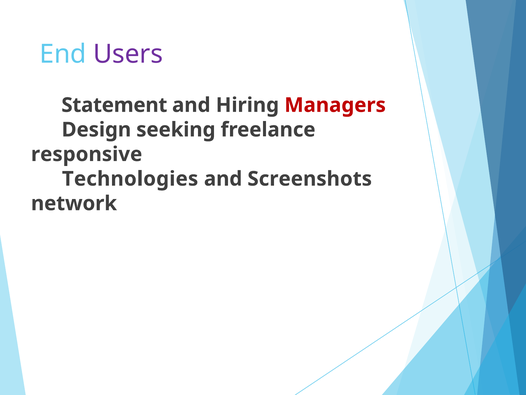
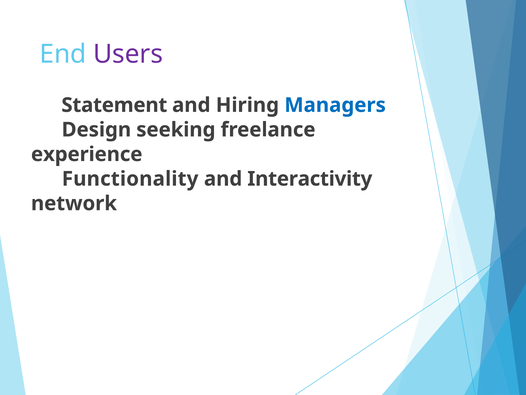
Managers colour: red -> blue (335, 105)
responsive: responsive -> experience (87, 154)
Technologies: Technologies -> Functionality (130, 179)
Screenshots: Screenshots -> Interactivity (310, 179)
